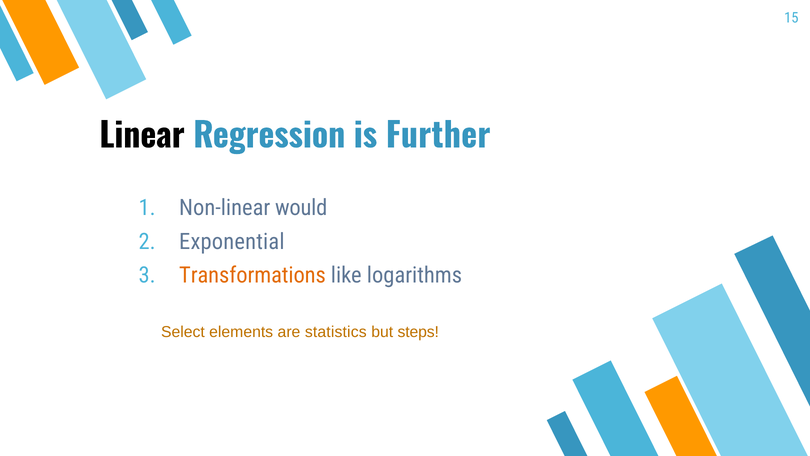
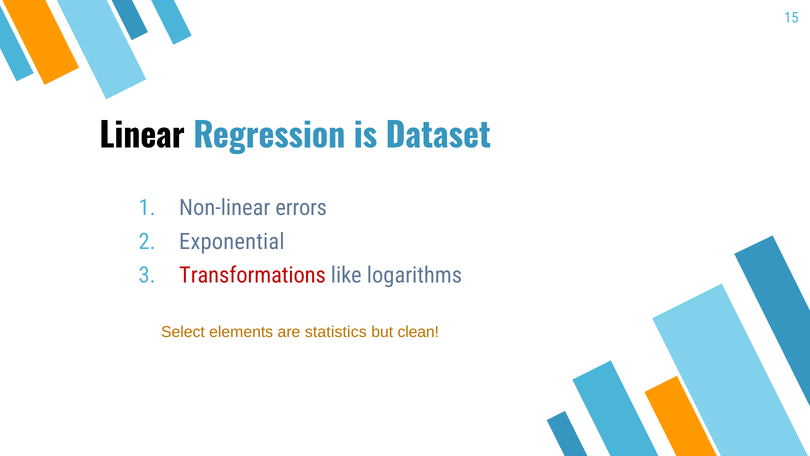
Further: Further -> Dataset (438, 136)
would: would -> errors (301, 208)
Transformations colour: orange -> red (252, 275)
steps: steps -> clean (418, 332)
